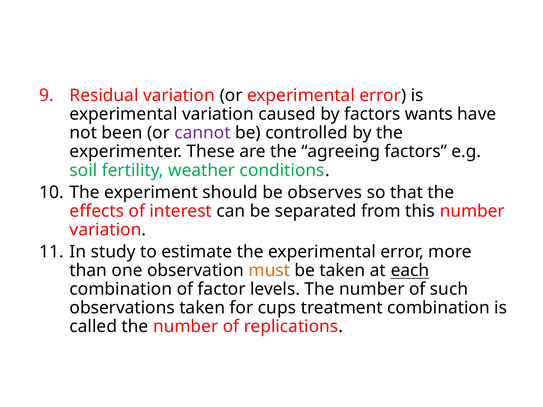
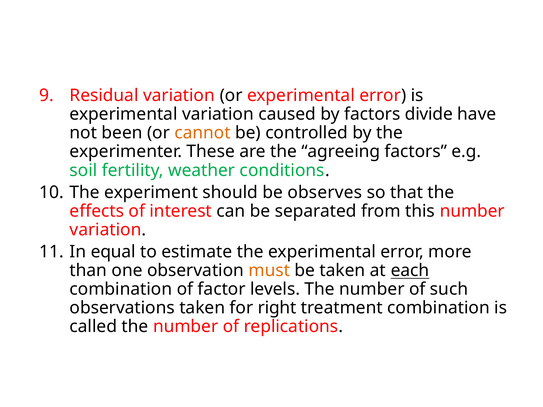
wants: wants -> divide (429, 114)
cannot colour: purple -> orange (203, 133)
study: study -> equal (113, 252)
cups: cups -> right (277, 308)
